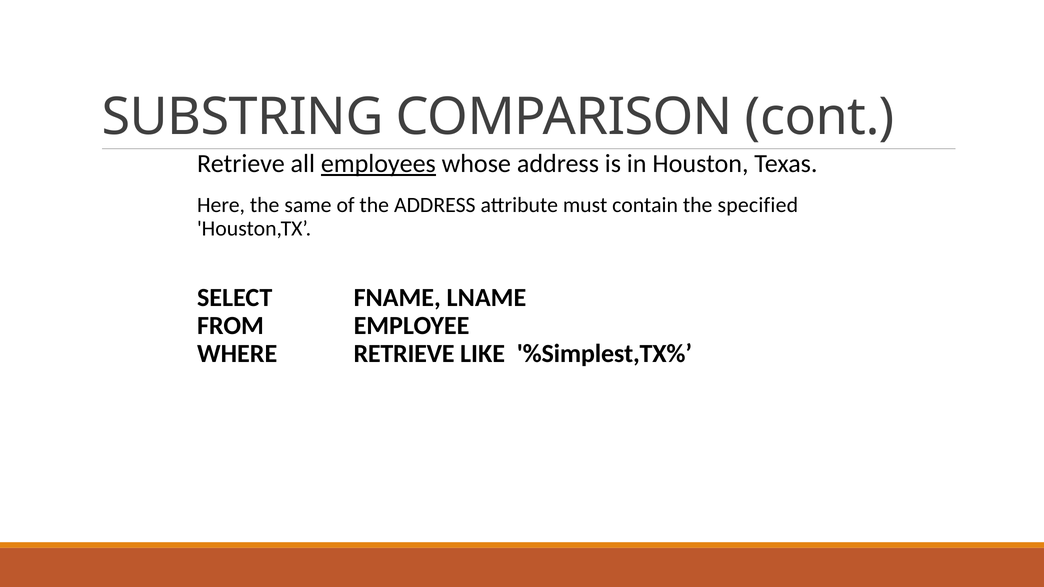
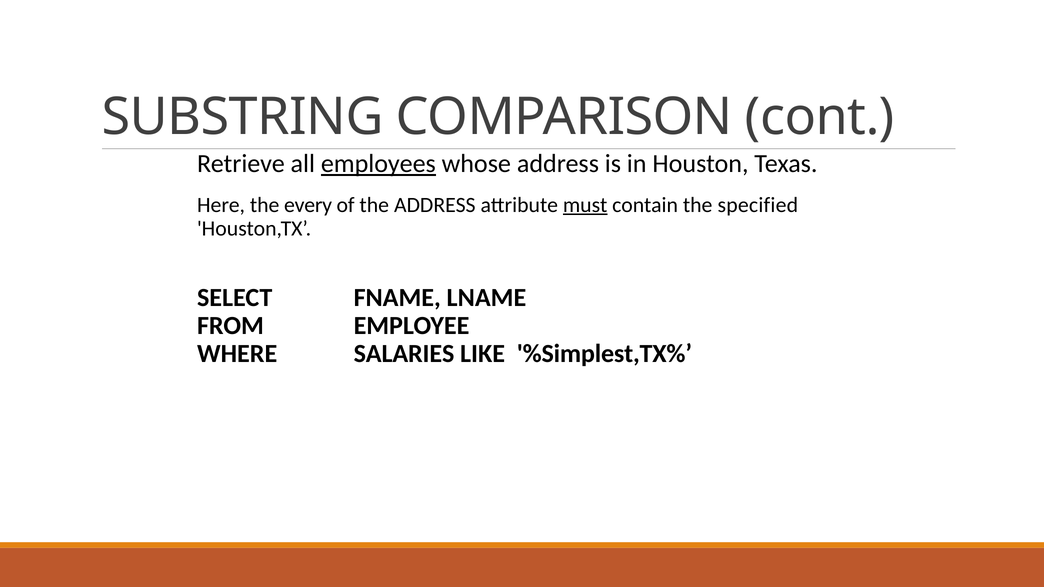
same: same -> every (308, 205)
must underline: none -> present (585, 205)
WHERE RETRIEVE: RETRIEVE -> SALARIES (404, 354)
